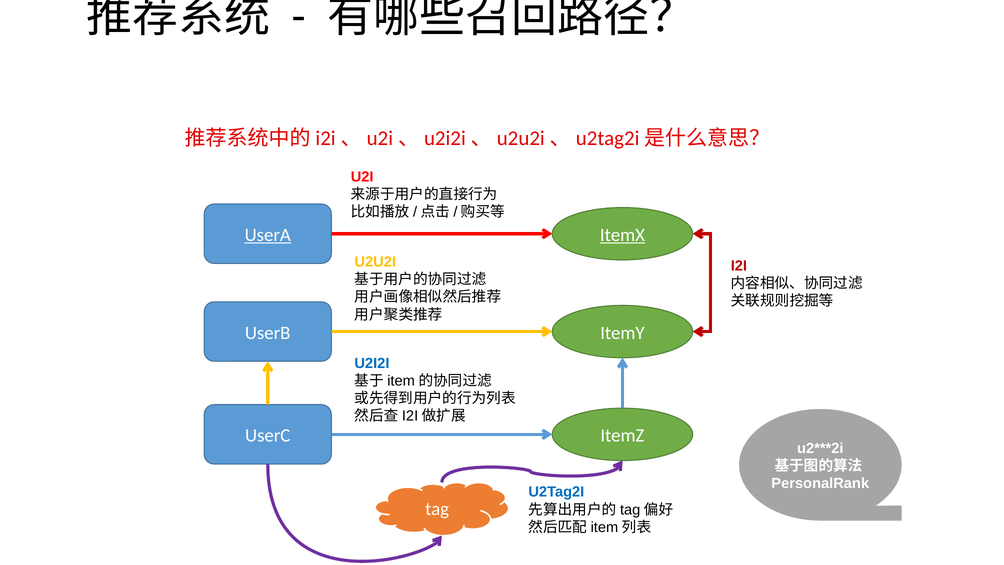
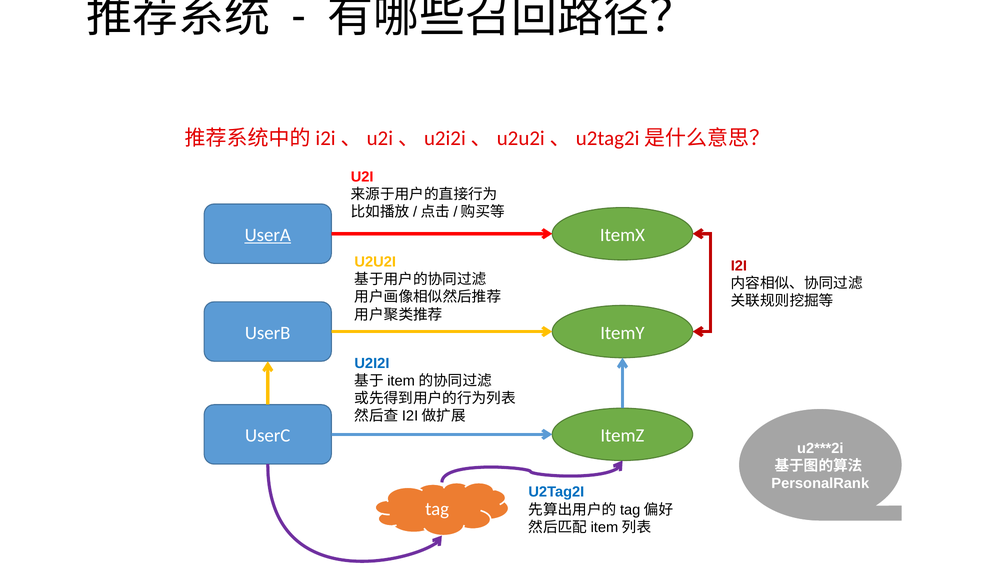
ItemX underline: present -> none (622, 235)
